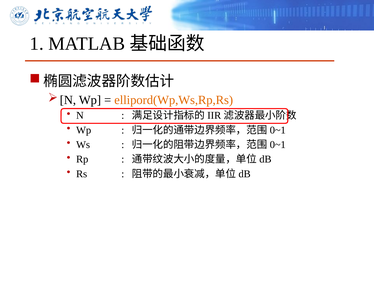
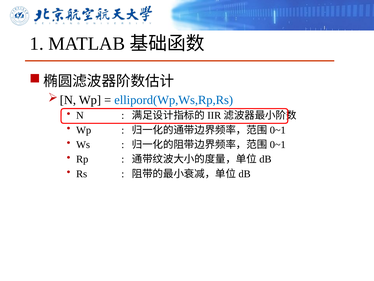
ellipord(Wp,Ws,Rp,Rs colour: orange -> blue (174, 100)
